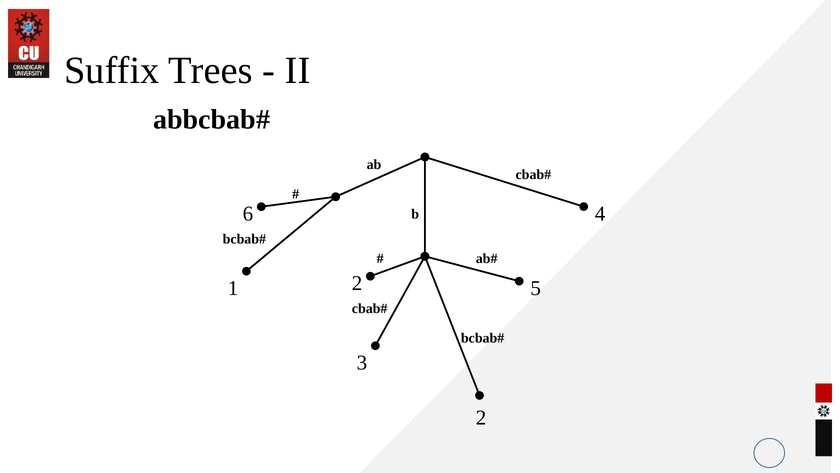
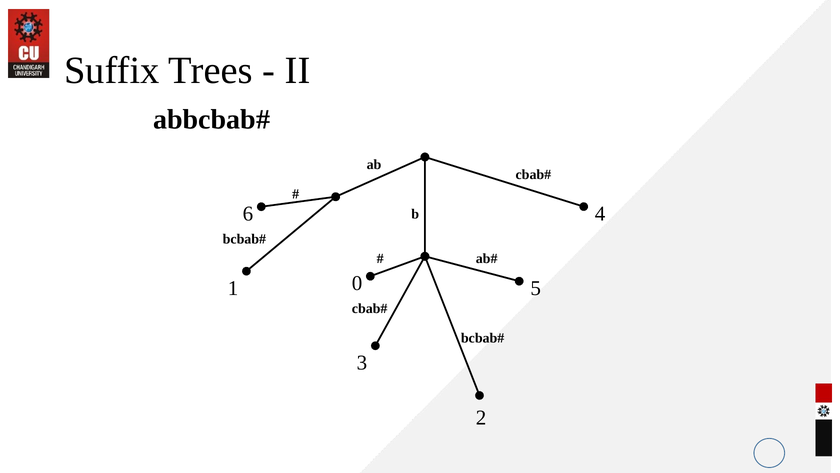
1 2: 2 -> 0 (357, 283)
